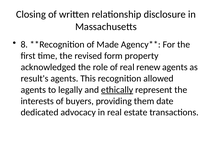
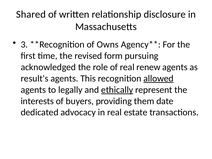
Closing: Closing -> Shared (31, 14)
8: 8 -> 3 (24, 44)
Made: Made -> Owns (108, 44)
property: property -> pursuing (142, 56)
allowed underline: none -> present (159, 78)
